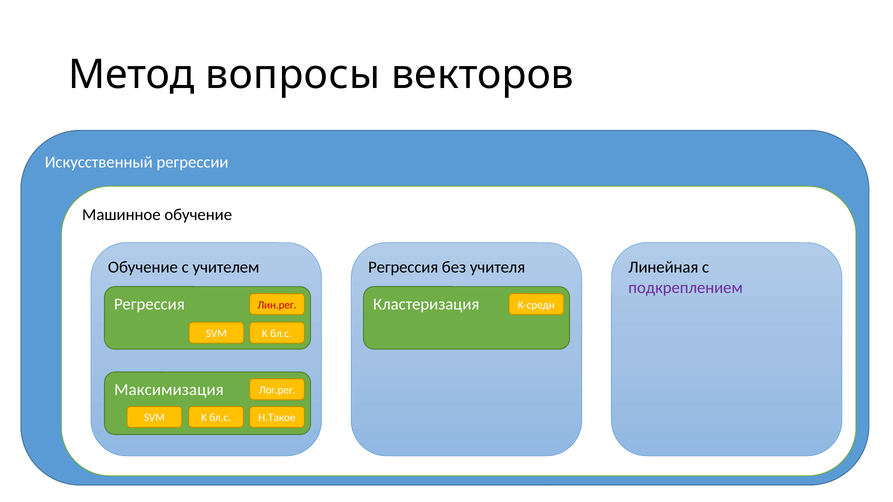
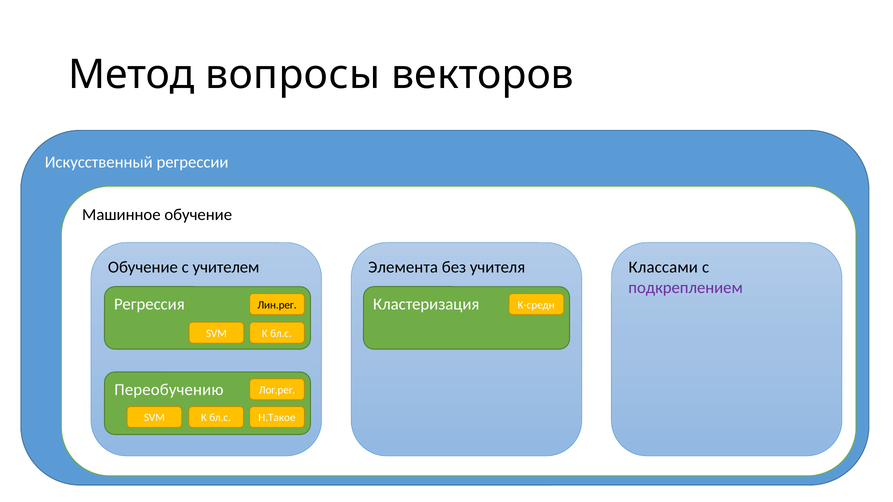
учителем Регрессия: Регрессия -> Элемента (403, 268)
Линейная: Линейная -> Классами (663, 268)
Лин.рег colour: red -> black (277, 305)
Максимизация: Максимизация -> Переобучению (169, 390)
